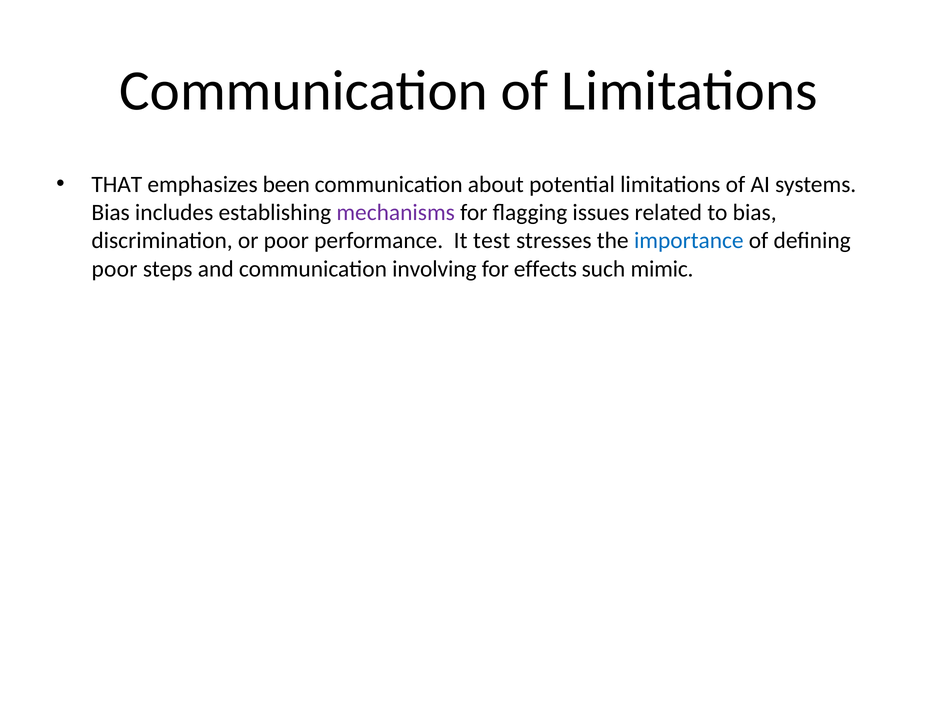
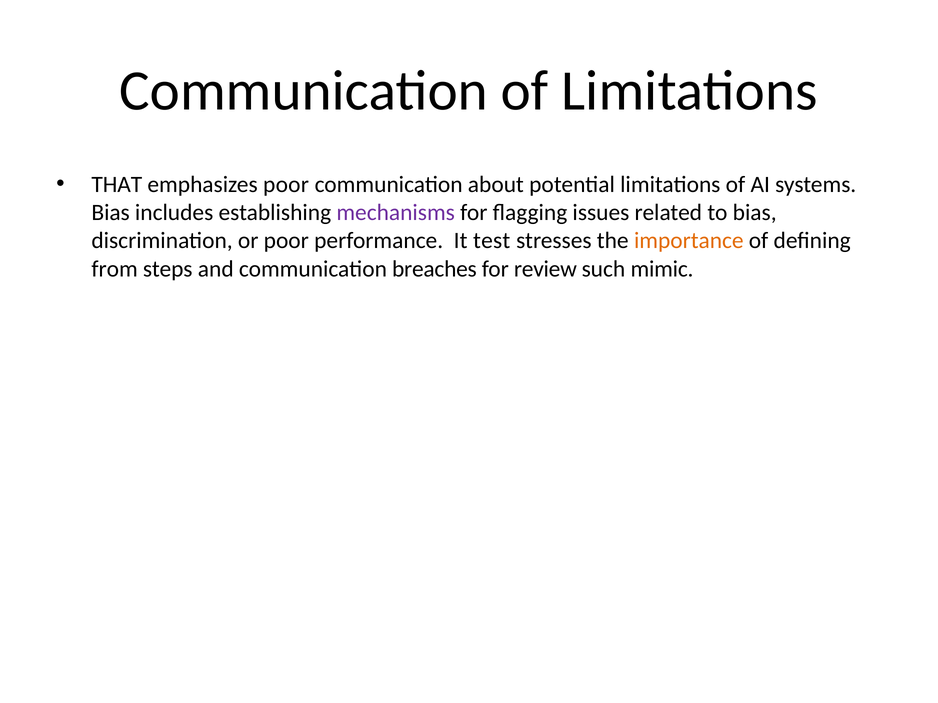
emphasizes been: been -> poor (286, 185)
importance colour: blue -> orange (689, 241)
poor: poor -> from (115, 269)
involving: involving -> breaches (434, 269)
effects: effects -> review (545, 269)
